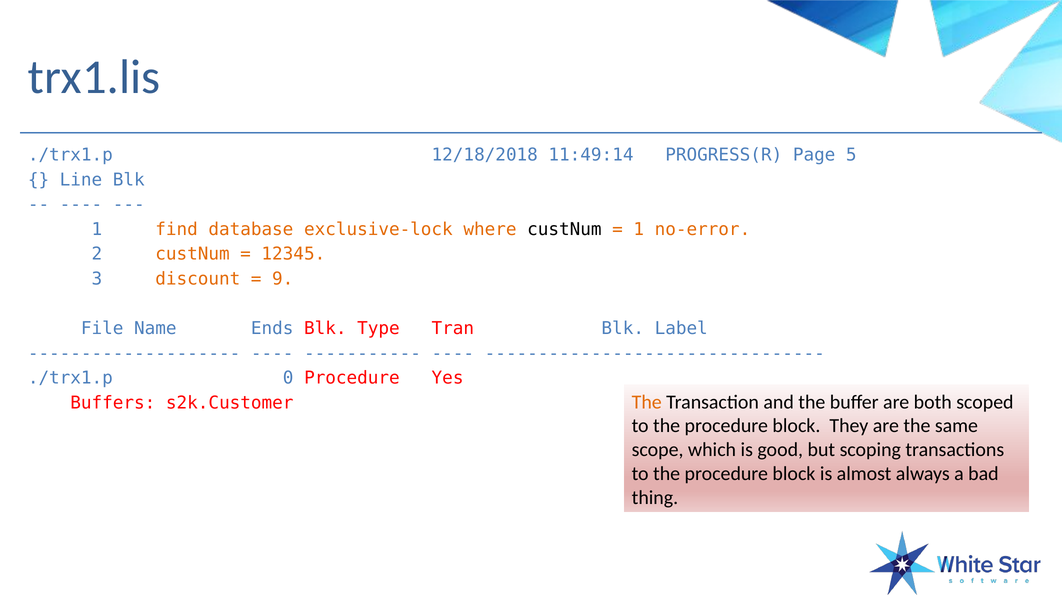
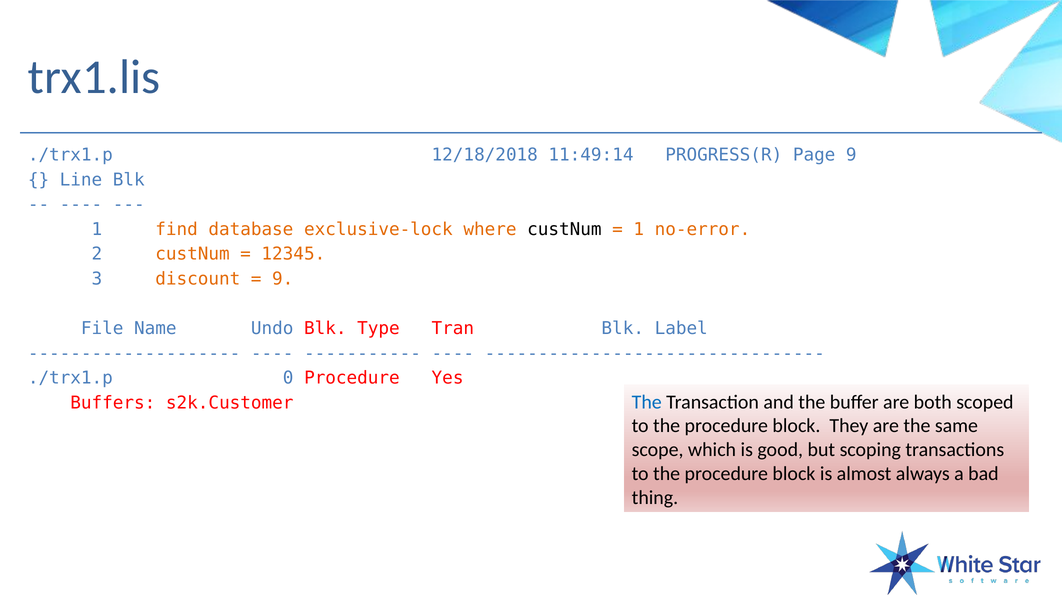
Page 5: 5 -> 9 (851, 155)
Ends: Ends -> Undo (272, 329)
The colour: orange -> blue (647, 402)
